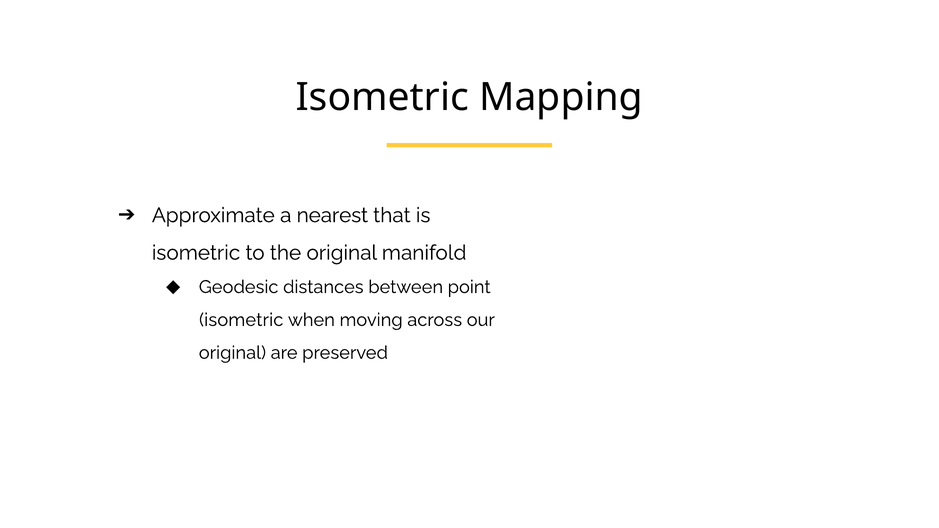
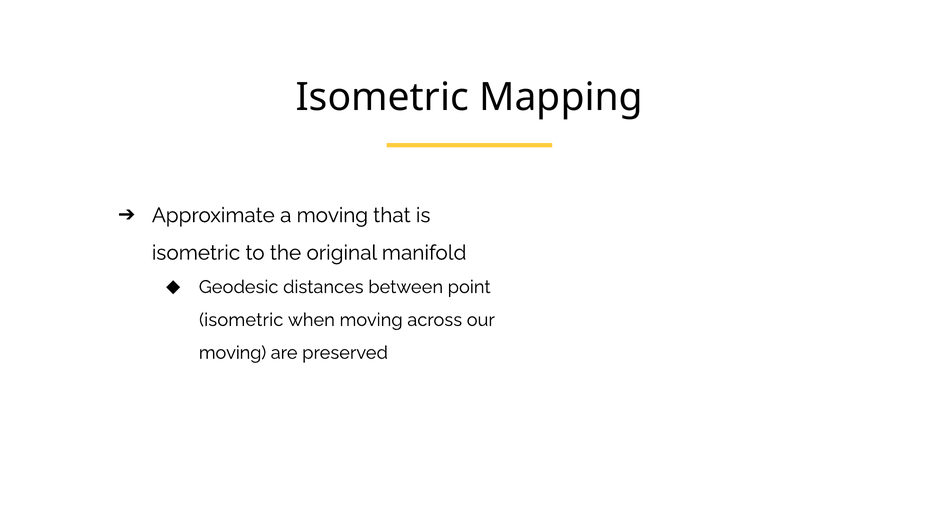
a nearest: nearest -> moving (332, 215)
original: original -> moving (232, 353)
